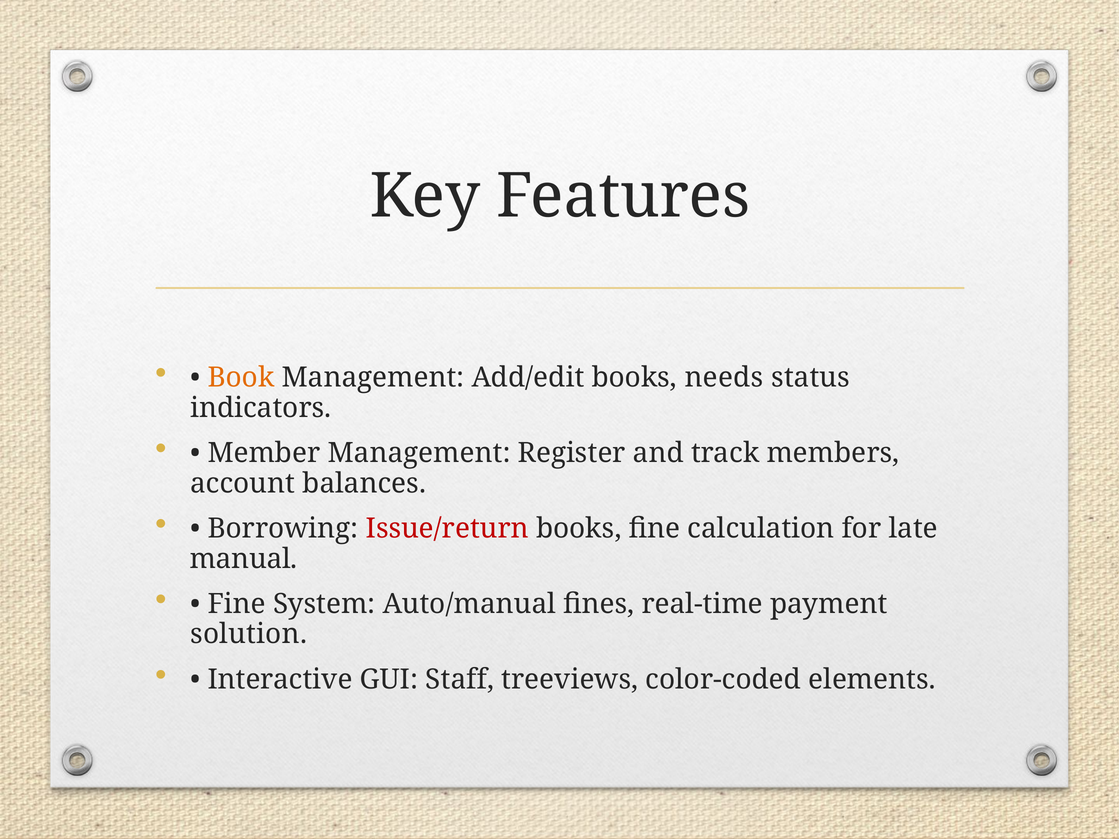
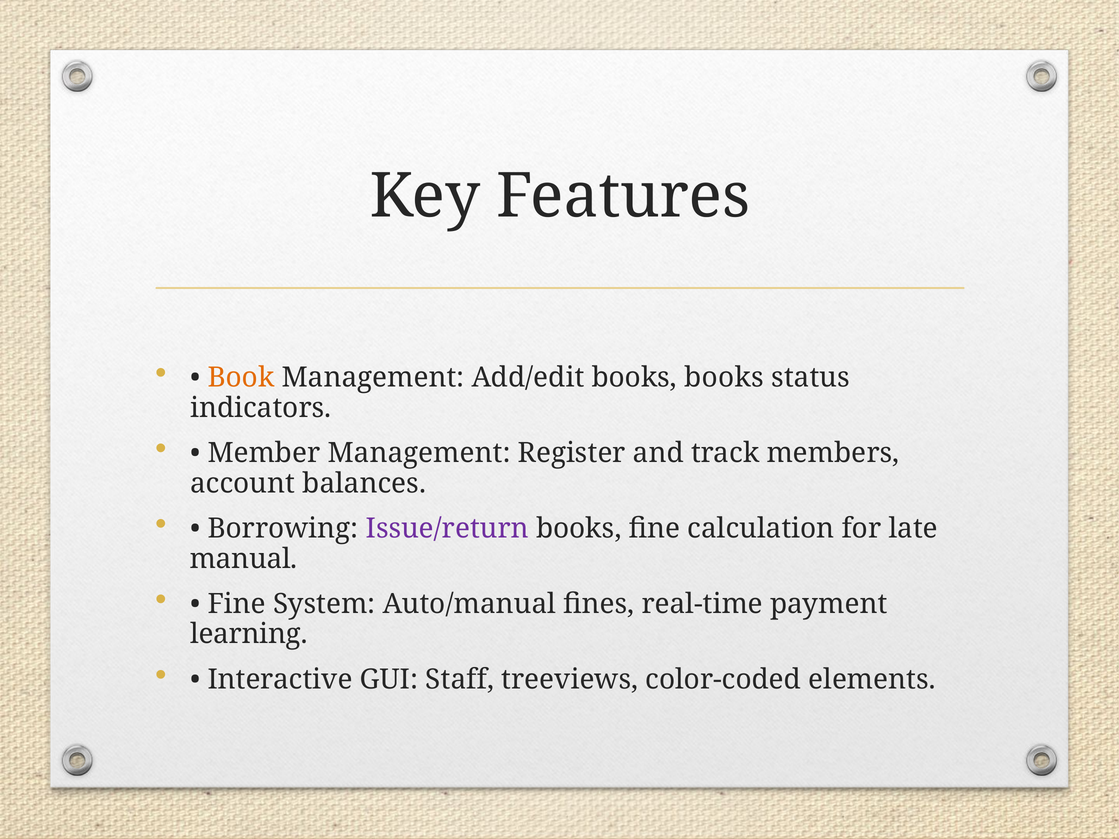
books needs: needs -> books (724, 378)
Issue/return colour: red -> purple (447, 529)
solution: solution -> learning (249, 634)
